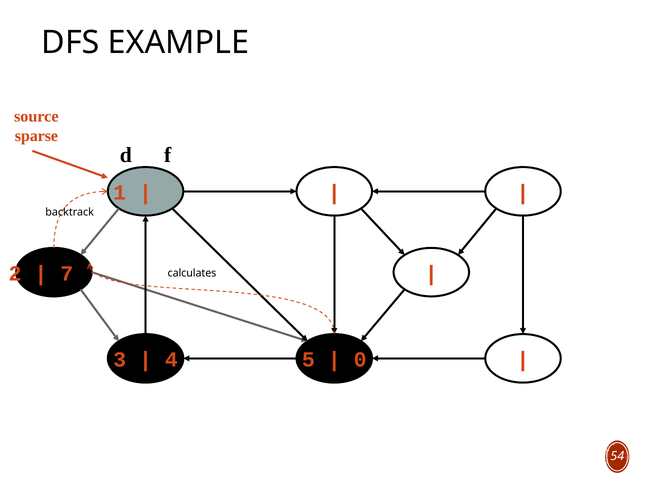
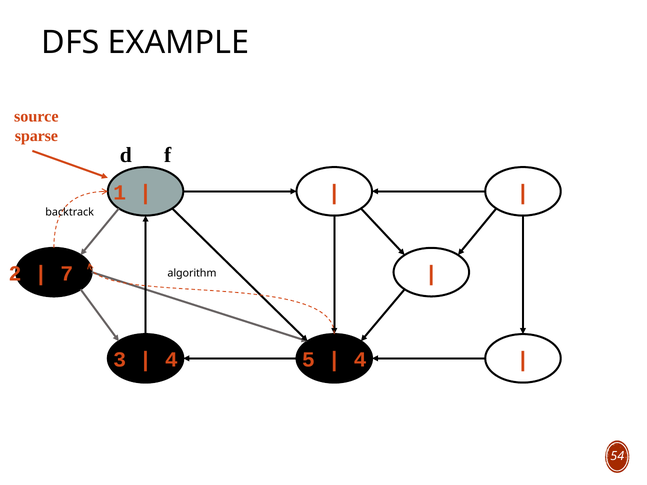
calculates: calculates -> algorithm (192, 273)
0: 0 -> 4 (360, 360)
